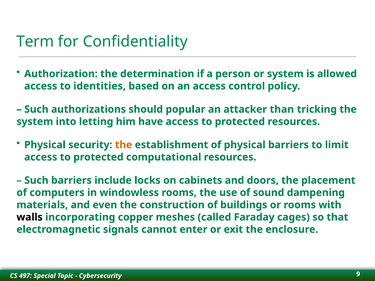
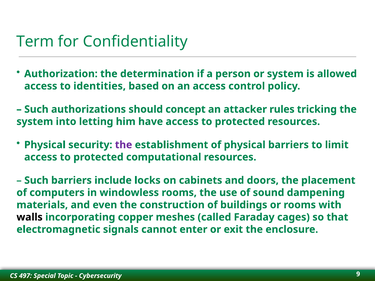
popular: popular -> concept (186, 109)
than: than -> rules (282, 109)
the colour: orange -> purple (124, 145)
